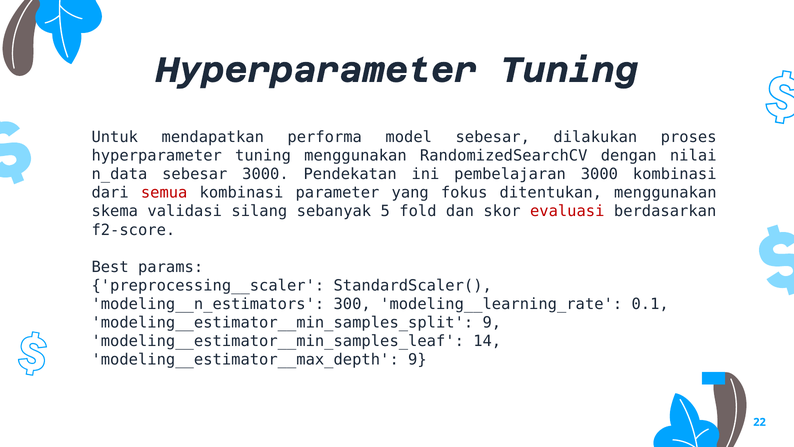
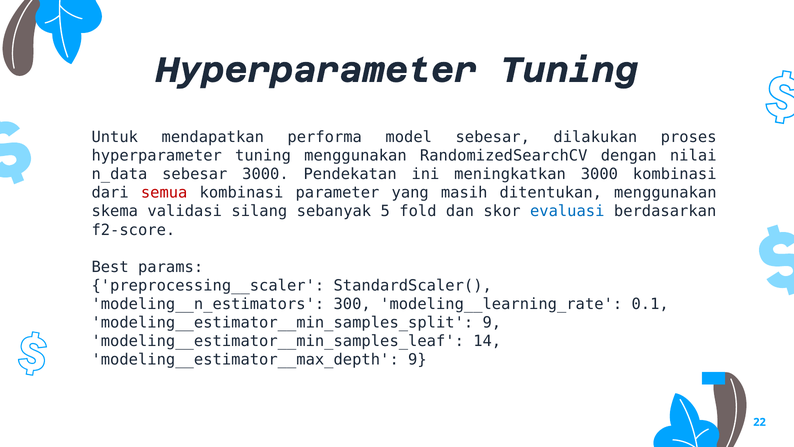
pembelajaran: pembelajaran -> meningkatkan (510, 174)
fokus: fokus -> masih (464, 193)
evaluasi colour: red -> blue (567, 211)
